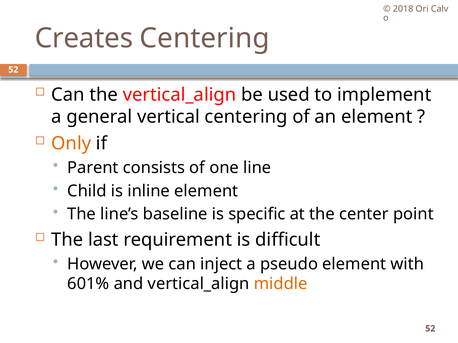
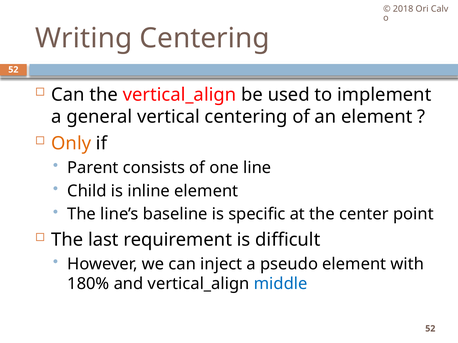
Creates: Creates -> Writing (84, 38)
601%: 601% -> 180% (88, 284)
middle colour: orange -> blue (281, 284)
